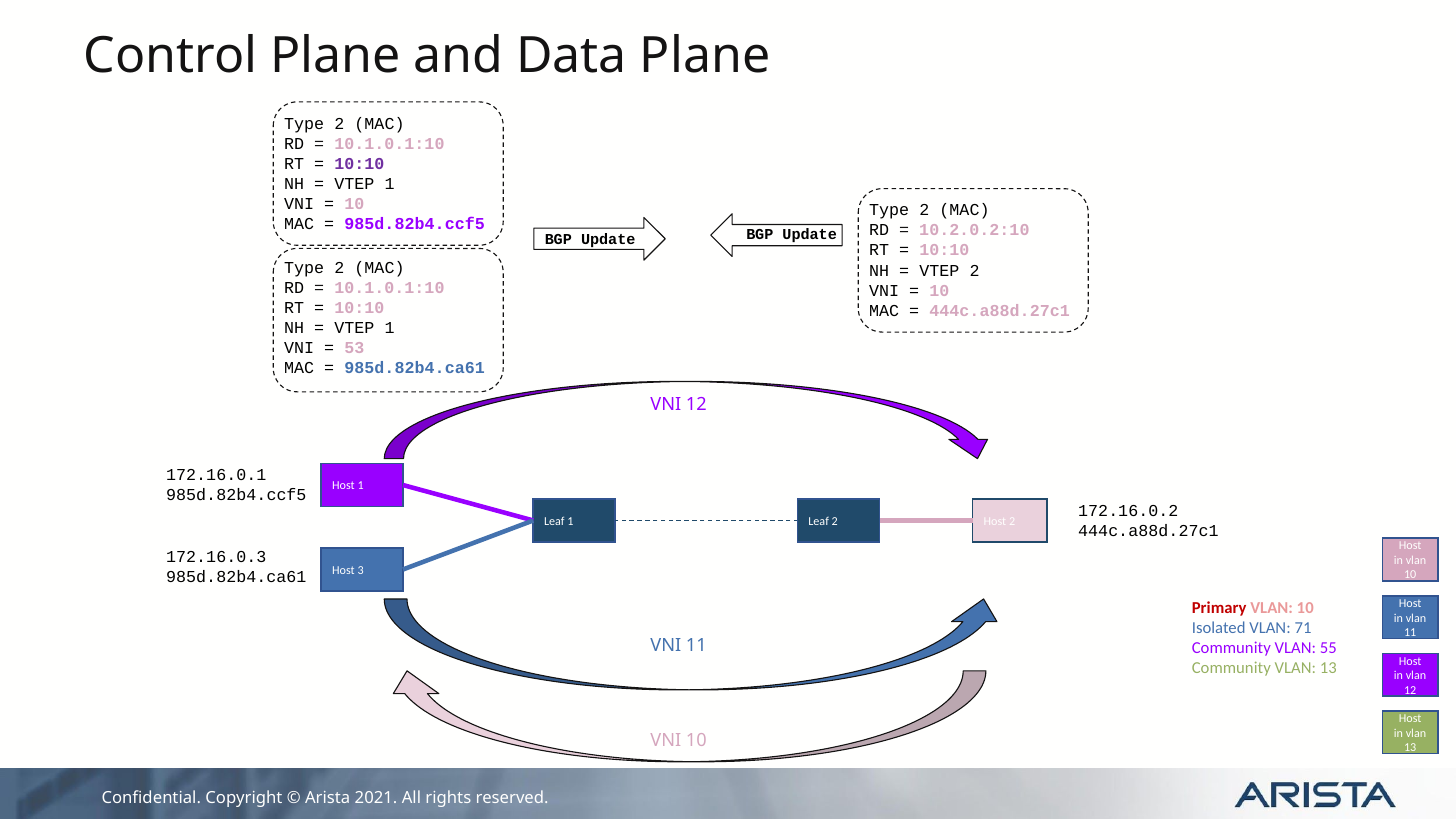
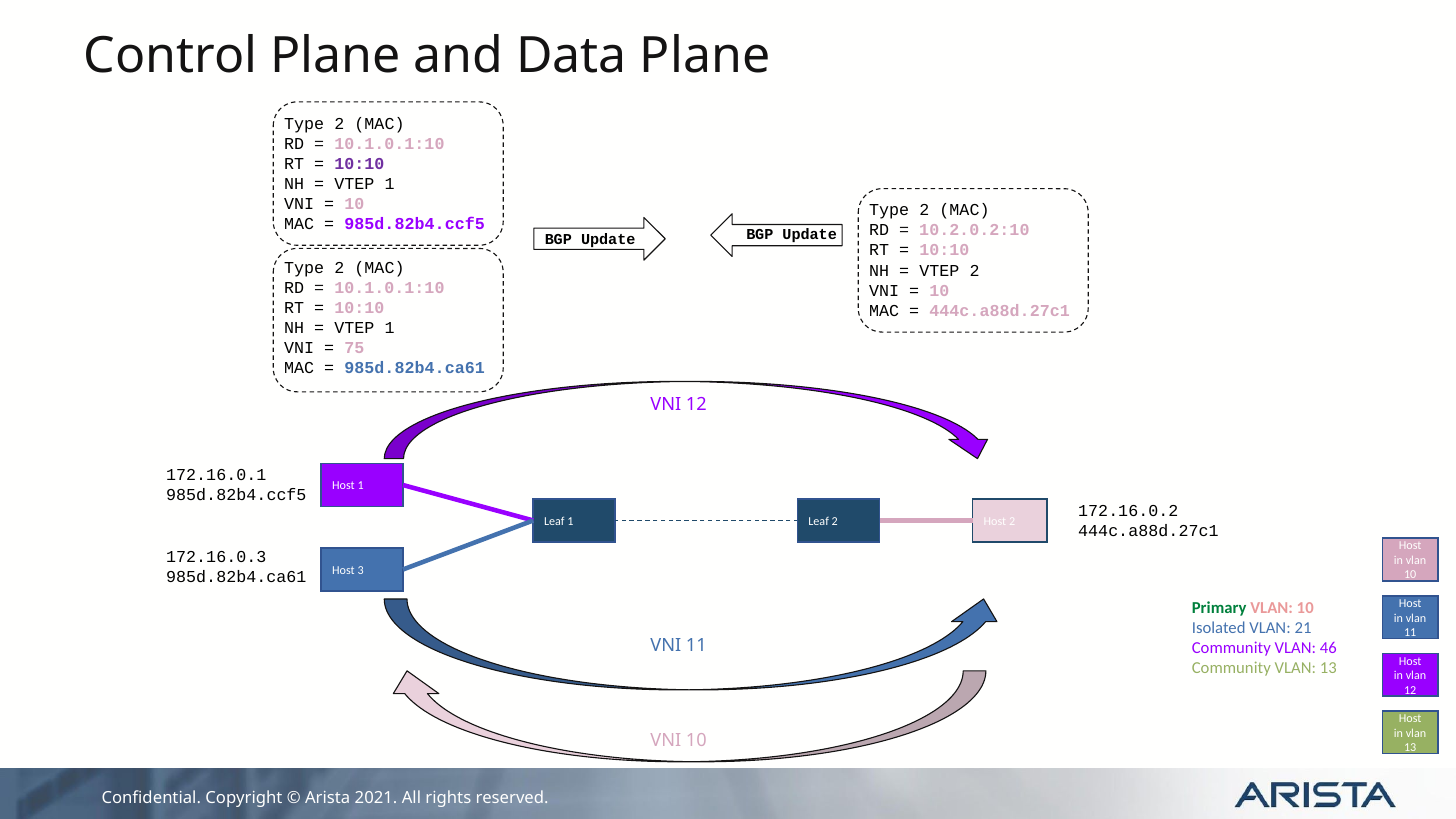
53: 53 -> 75 (354, 348)
Primary colour: red -> green (1219, 608)
71: 71 -> 21 (1303, 628)
55: 55 -> 46 (1328, 648)
